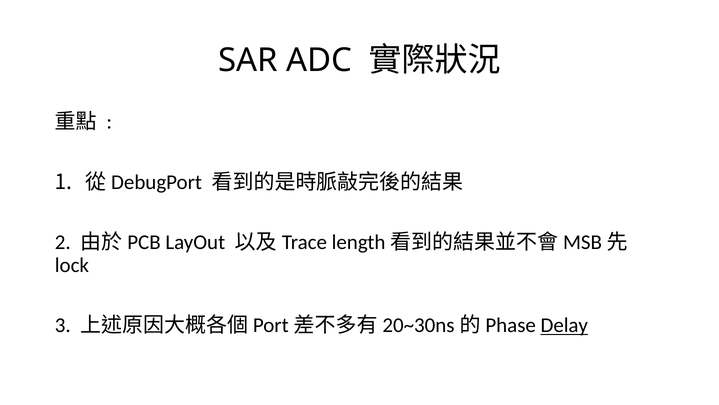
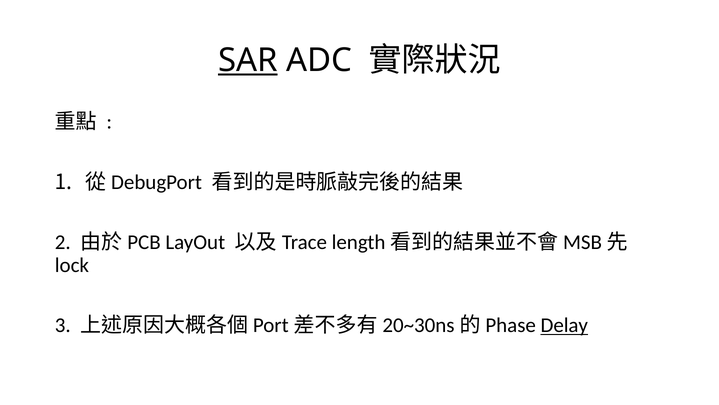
SAR underline: none -> present (248, 60)
